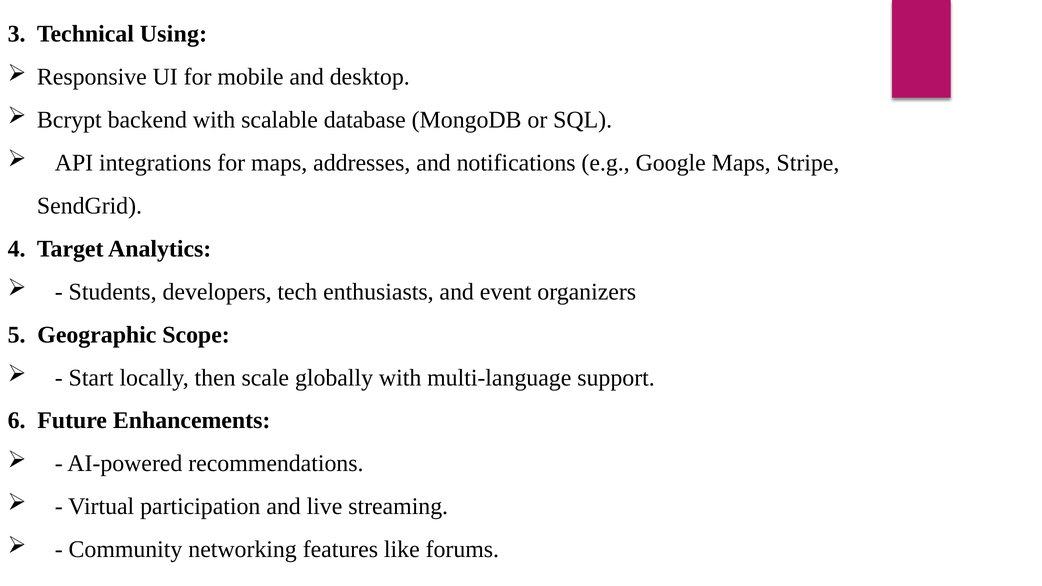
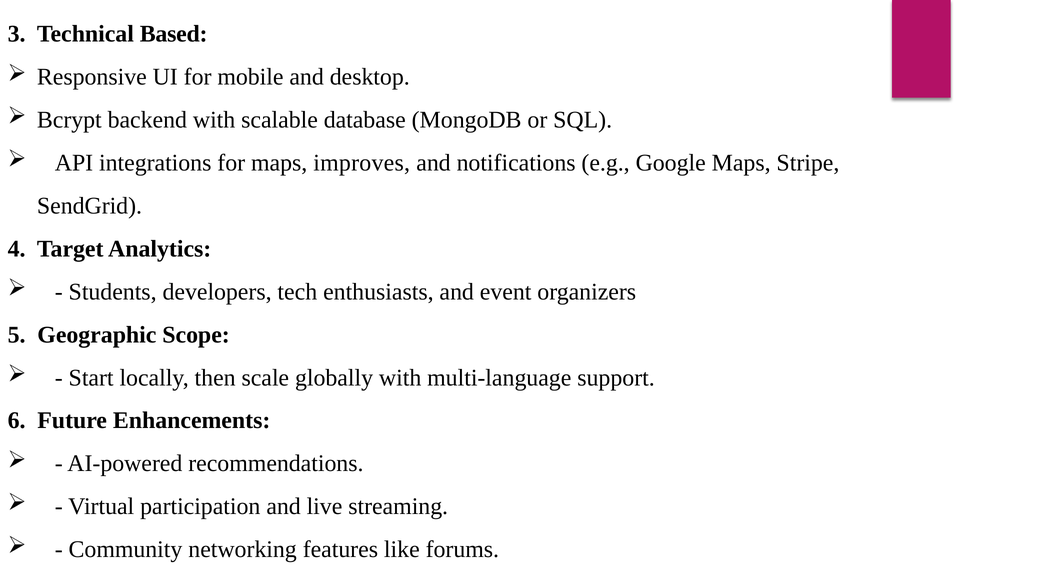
Using: Using -> Based (174, 34)
addresses: addresses -> improves (362, 163)
